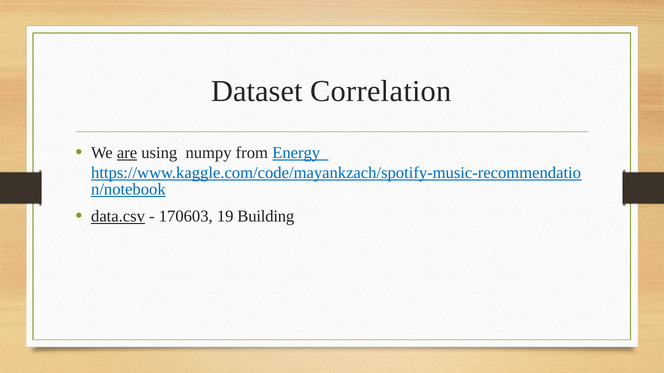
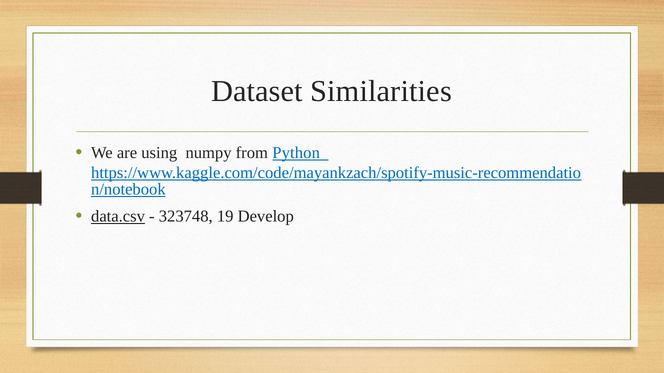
Correlation: Correlation -> Similarities (381, 91)
are underline: present -> none (127, 153)
Energy: Energy -> Python (296, 153)
170603: 170603 -> 323748 (186, 217)
Building: Building -> Develop (266, 217)
